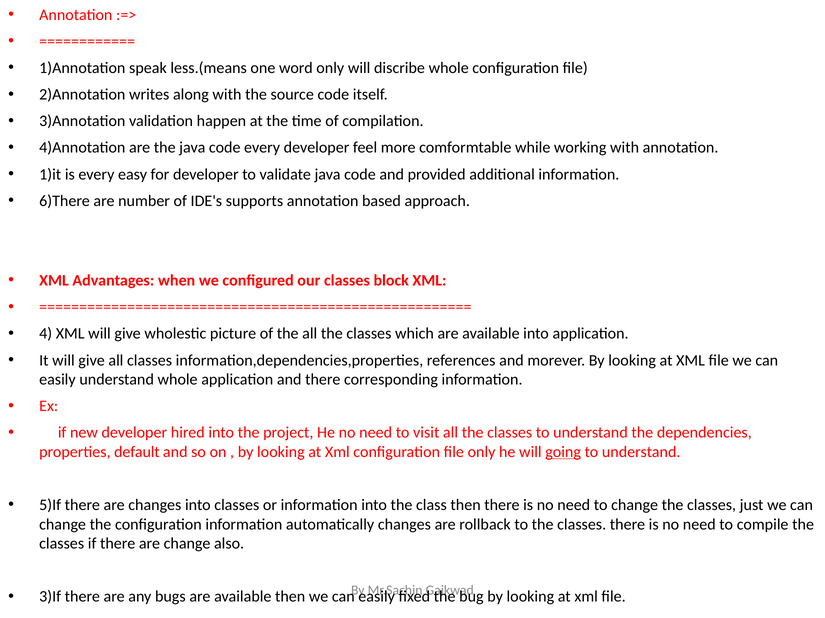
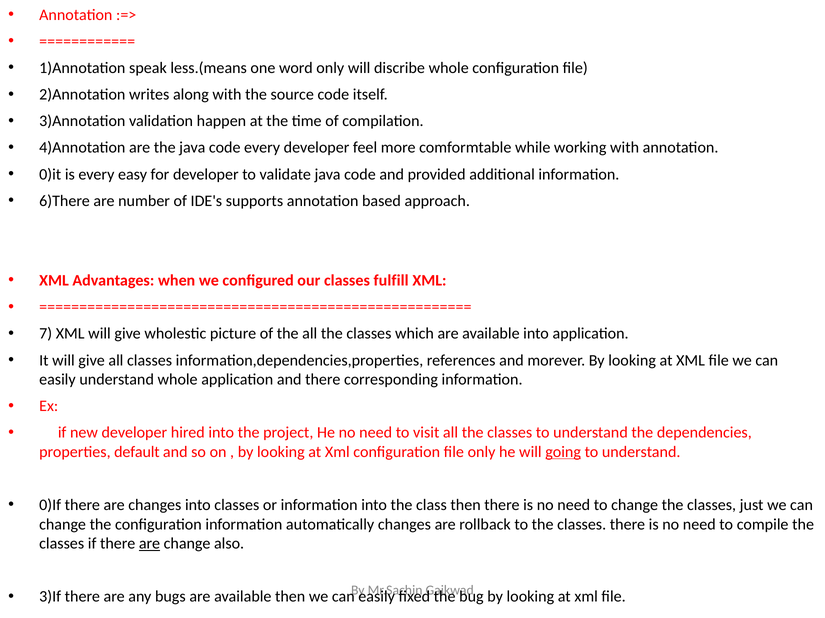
1)it: 1)it -> 0)it (50, 174)
block: block -> fulfill (391, 281)
4: 4 -> 7 (46, 334)
5)If: 5)If -> 0)If (50, 506)
are underline: none -> present (149, 544)
